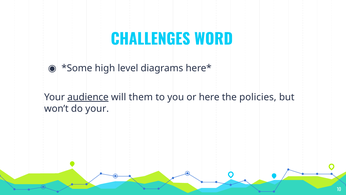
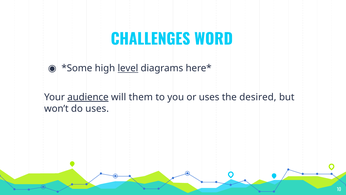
level underline: none -> present (128, 68)
or here: here -> uses (209, 97)
policies: policies -> desired (258, 97)
do your: your -> uses (97, 109)
